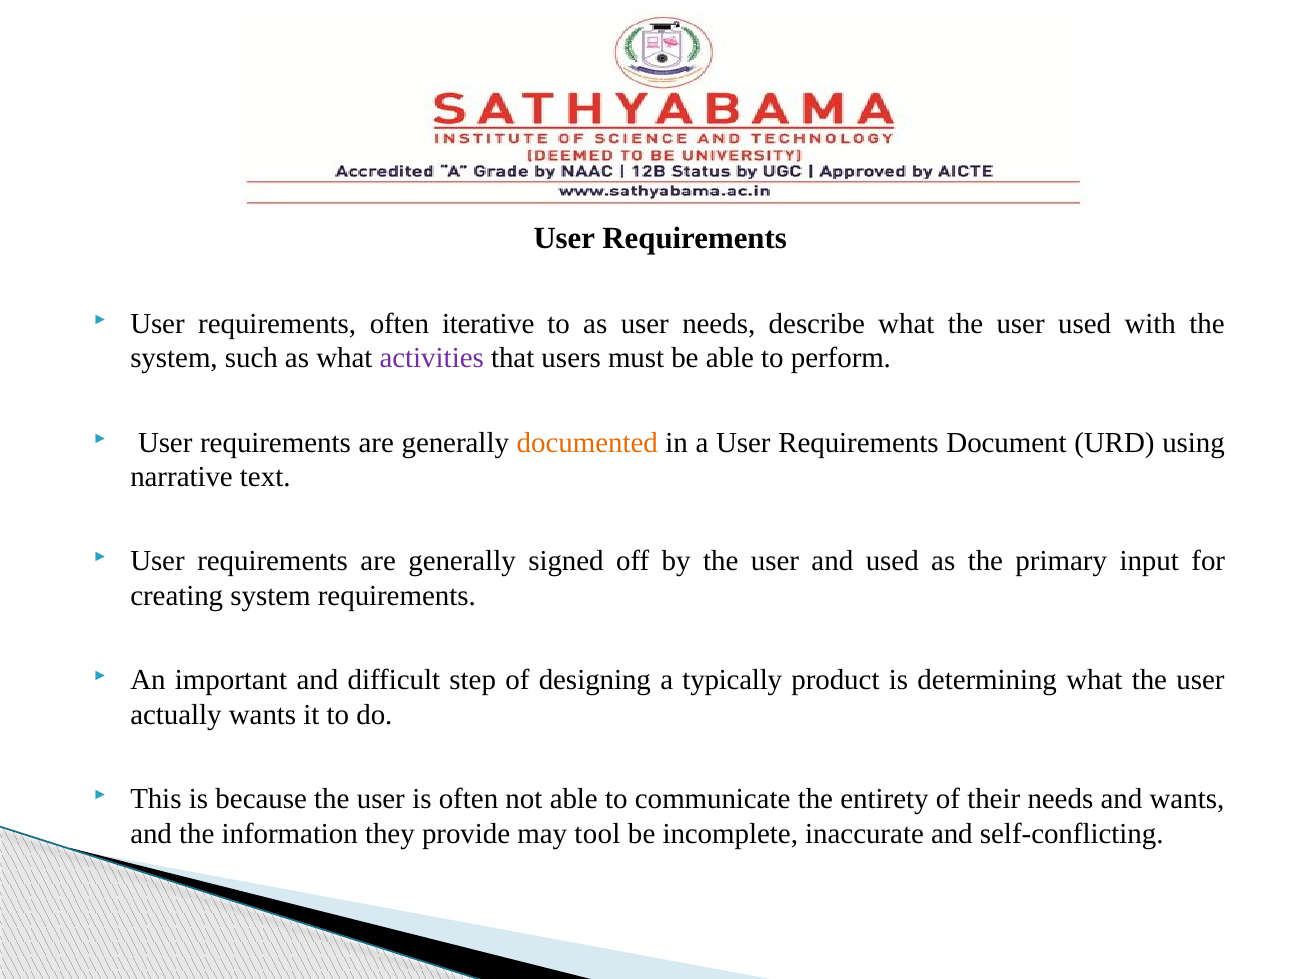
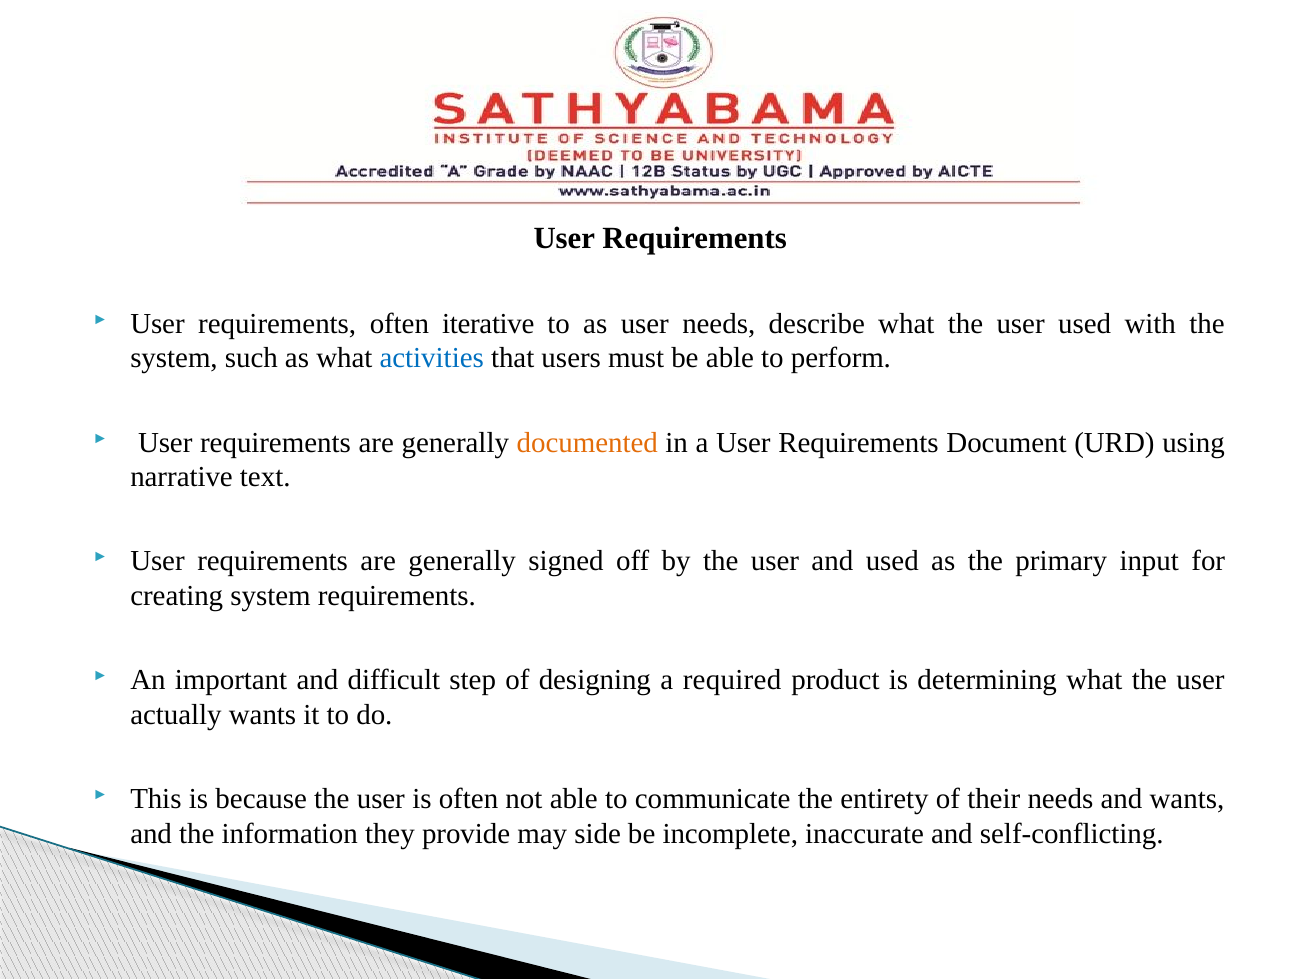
activities colour: purple -> blue (432, 358)
typically: typically -> required (732, 680)
tool: tool -> side (598, 834)
